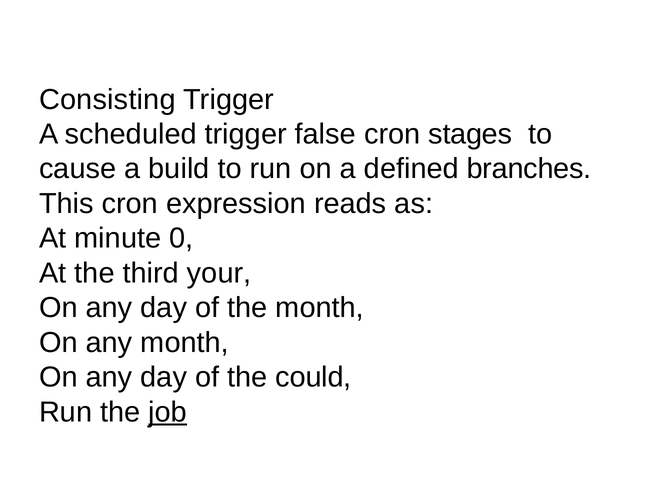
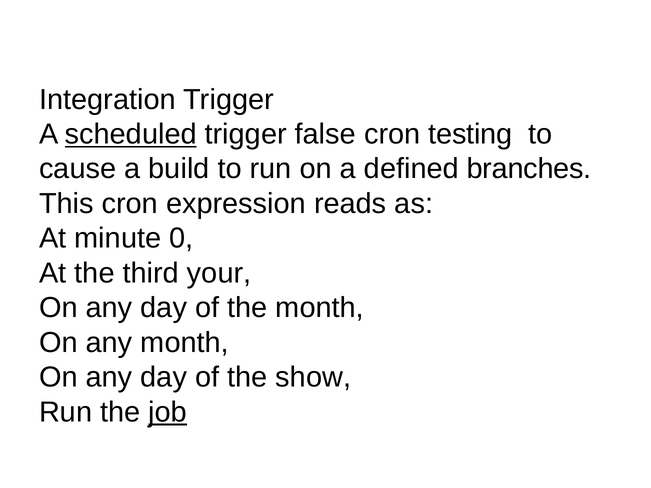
Consisting: Consisting -> Integration (107, 100)
scheduled underline: none -> present (131, 134)
stages: stages -> testing (470, 134)
could: could -> show (313, 378)
